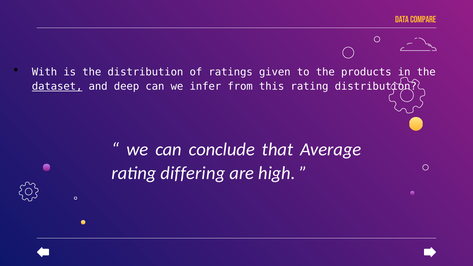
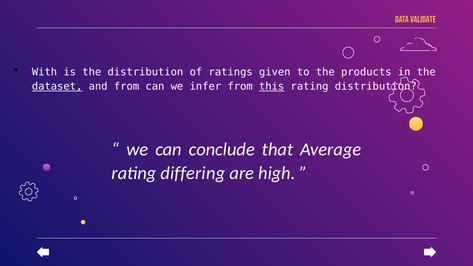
COMPARE: COMPARE -> VALIDATE (423, 19)
and deep: deep -> from (127, 86)
this underline: none -> present (272, 86)
